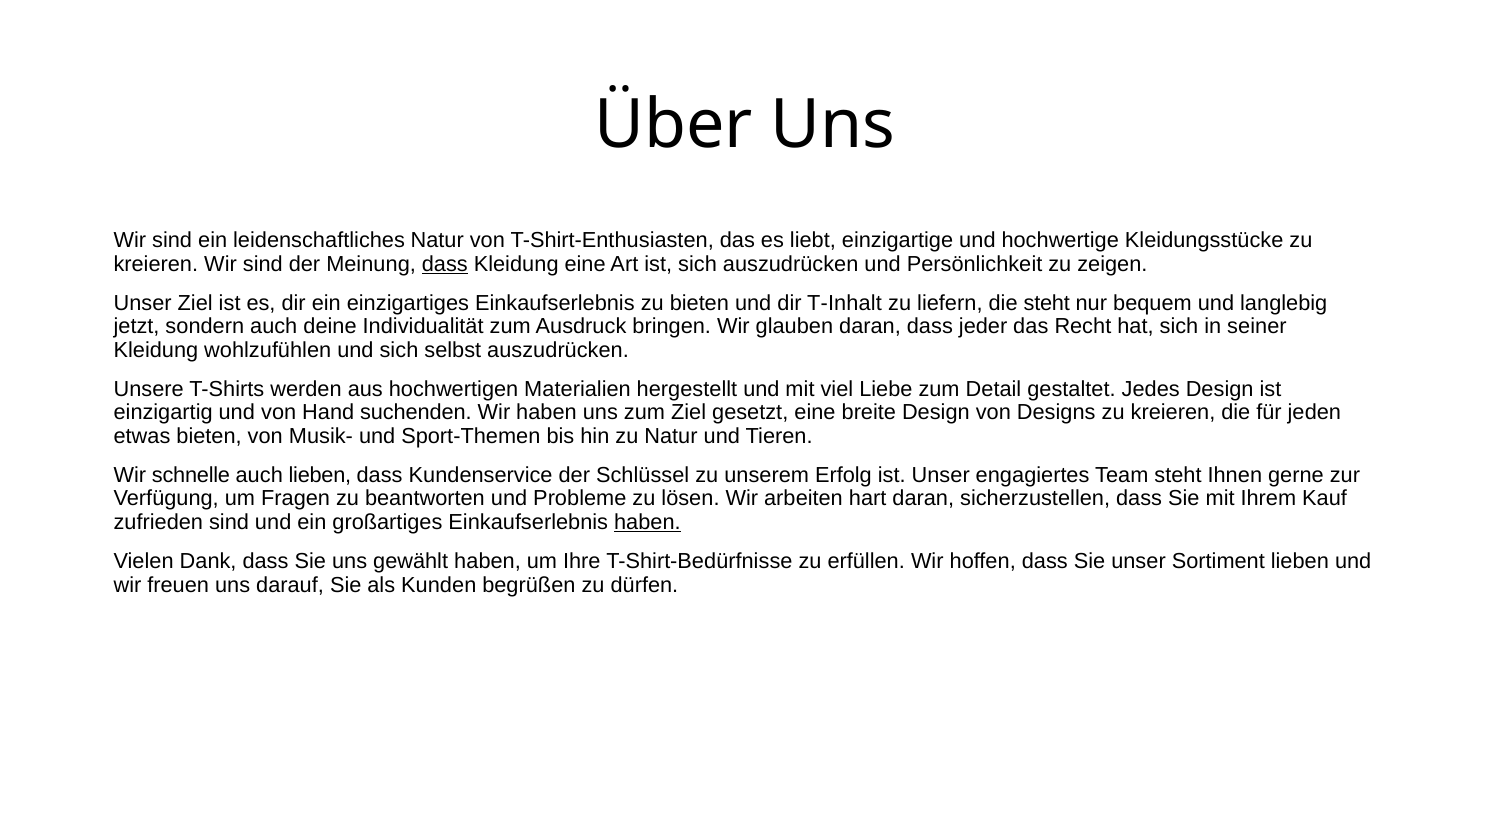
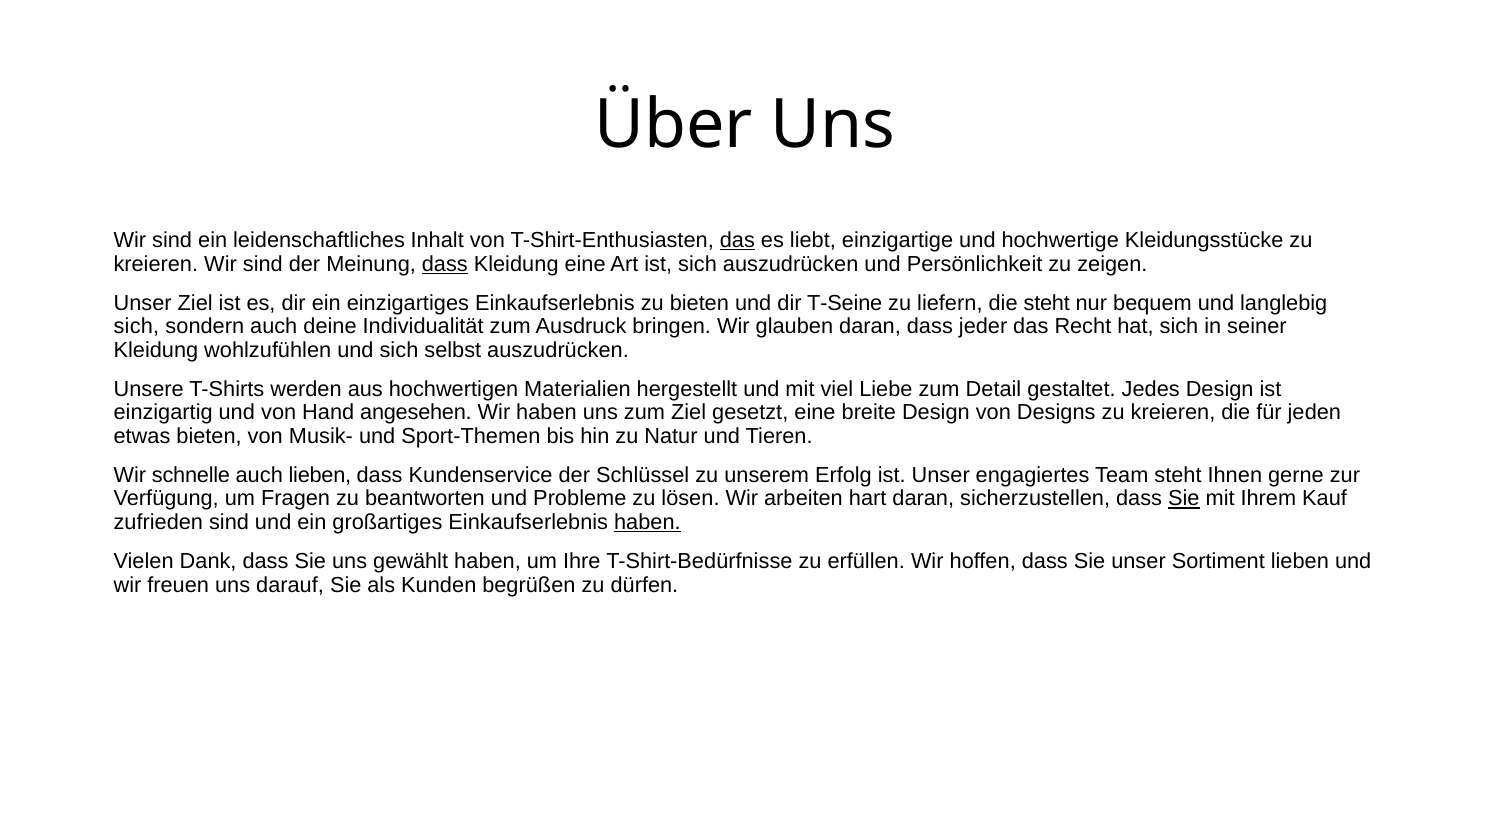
leidenschaftliches Natur: Natur -> Inhalt (437, 240)
das underline: none -> present (737, 240)
T-Inhalt: T-Inhalt -> T-Seine (845, 303)
jetzt: jetzt -> sich (136, 326)
suchenden: suchenden -> angesehen (416, 413)
Sie underline: none -> present (1184, 499)
